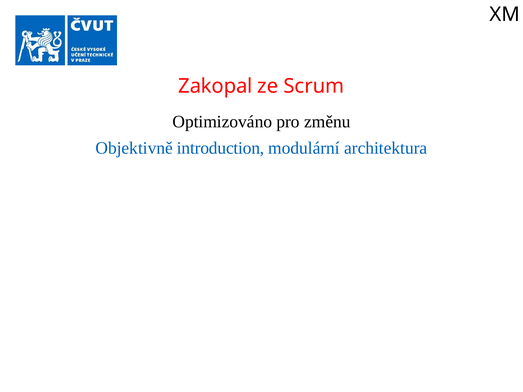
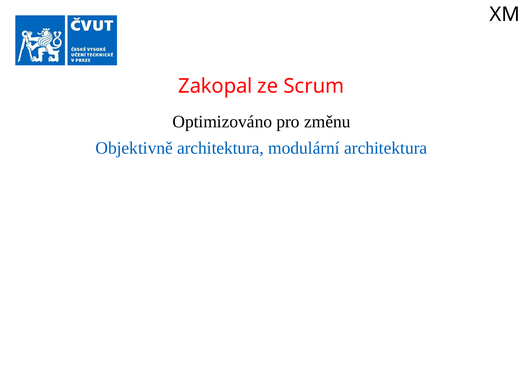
Objektivně introduction: introduction -> architektura (221, 148)
